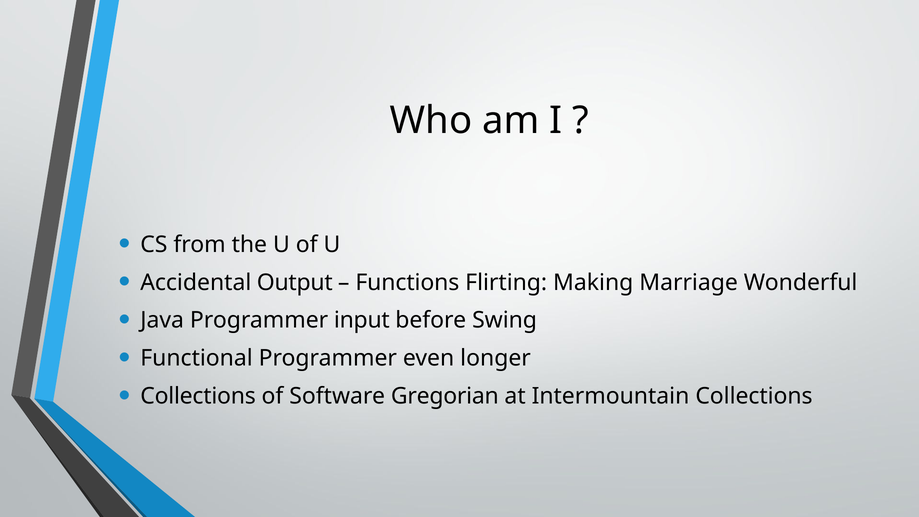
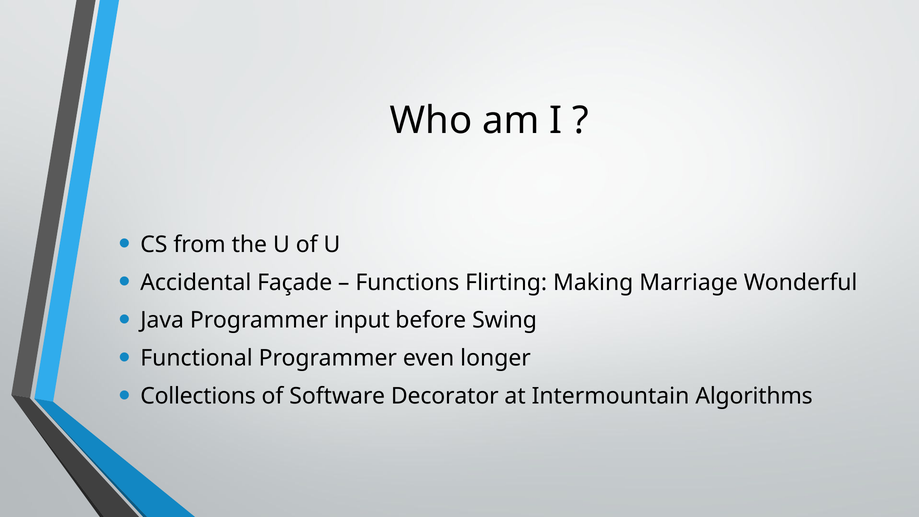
Output: Output -> Façade (295, 282)
Gregorian: Gregorian -> Decorator (445, 396)
Intermountain Collections: Collections -> Algorithms (754, 396)
